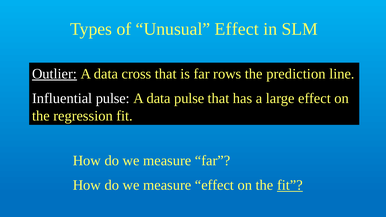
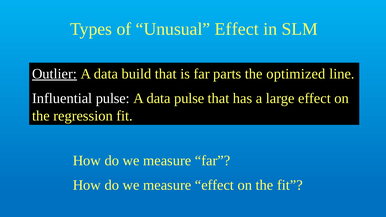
cross: cross -> build (137, 74)
rows: rows -> parts (227, 74)
prediction: prediction -> optimized (296, 74)
fit underline: present -> none (290, 185)
